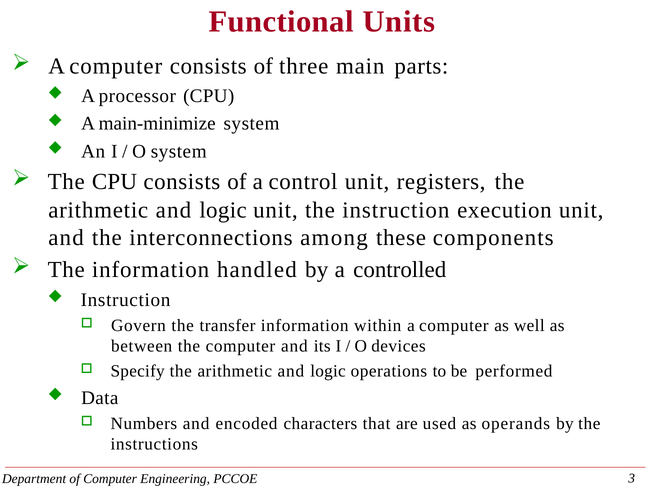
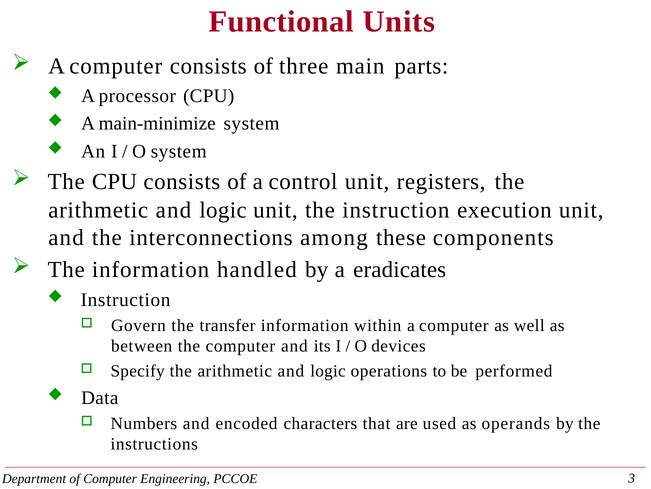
controlled: controlled -> eradicates (400, 270)
